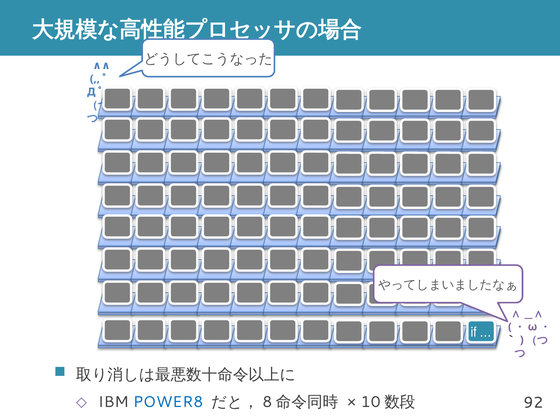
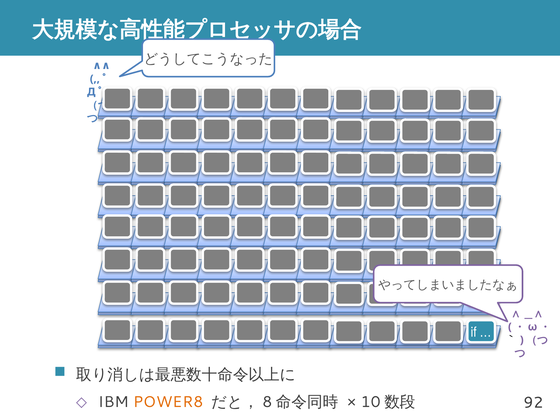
POWER8 colour: blue -> orange (168, 402)
